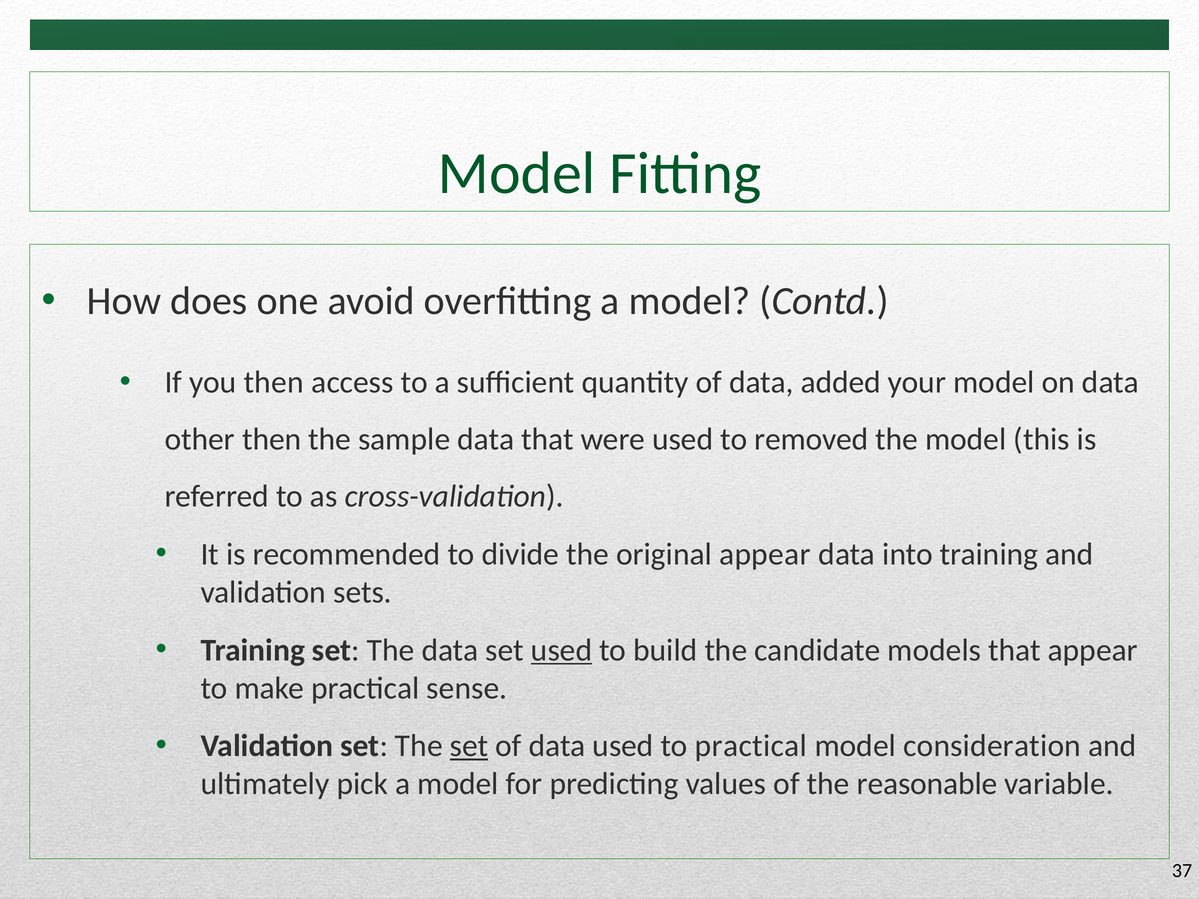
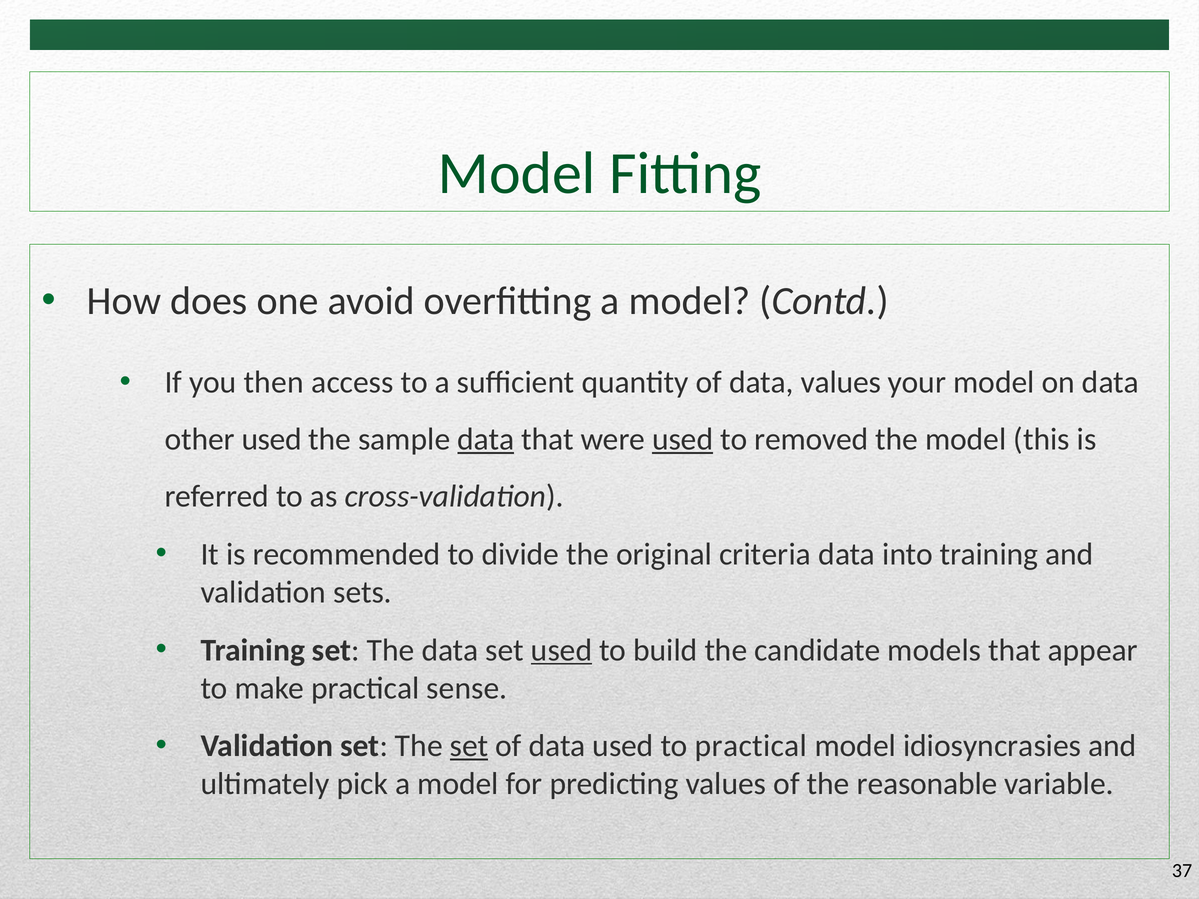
data added: added -> values (841, 383)
other then: then -> used (272, 440)
data underline: none -> present (486, 440)
used underline: none -> present (683, 440)
original appear: appear -> criteria (765, 554)
consideration: consideration -> idiosyncrasies (992, 746)
